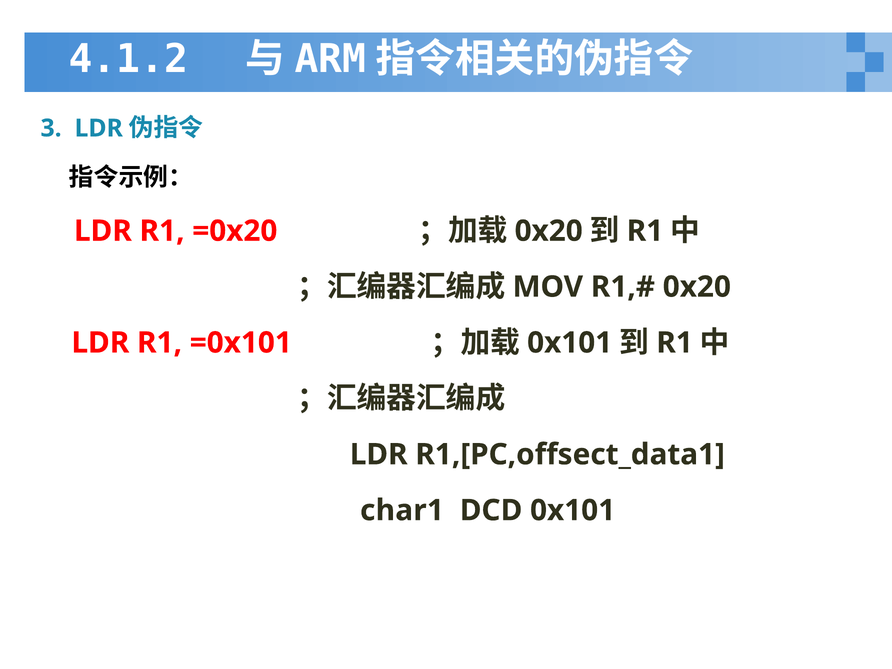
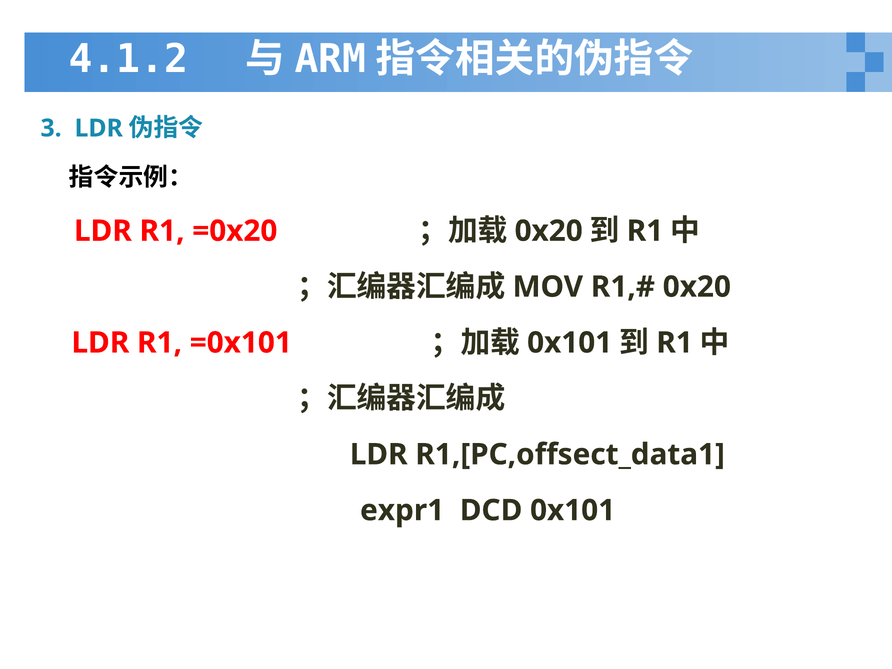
char1: char1 -> expr1 (402, 510)
